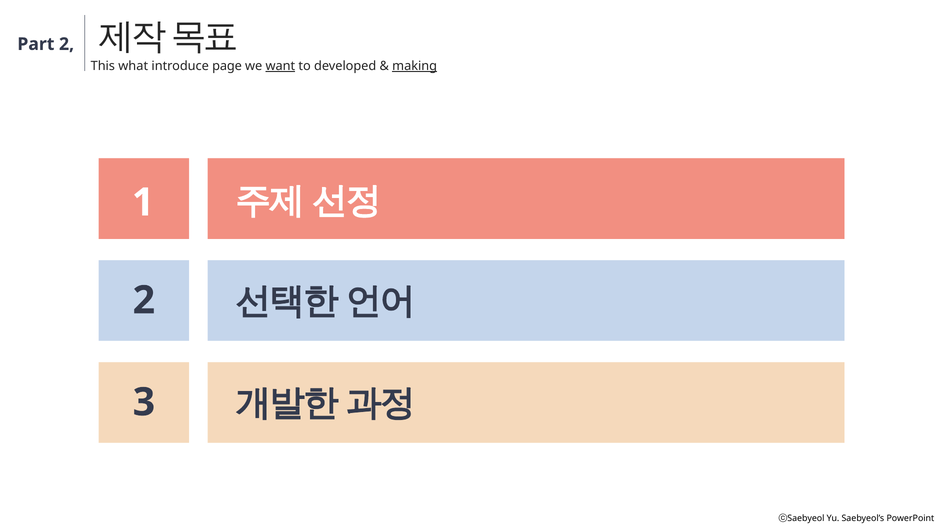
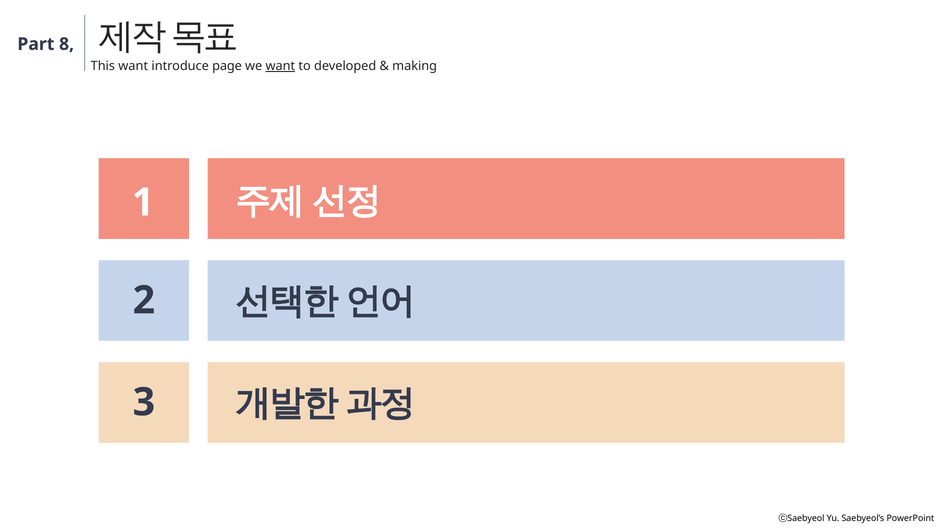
Part 2: 2 -> 8 (67, 44)
This what: what -> want (133, 66)
making underline: present -> none (415, 66)
